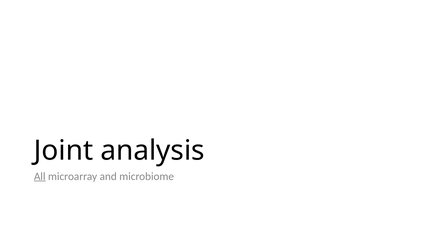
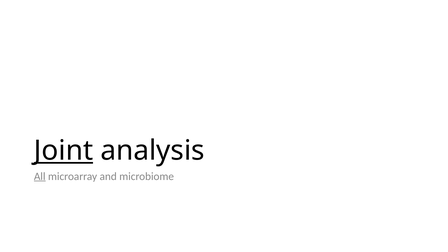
Joint underline: none -> present (64, 151)
